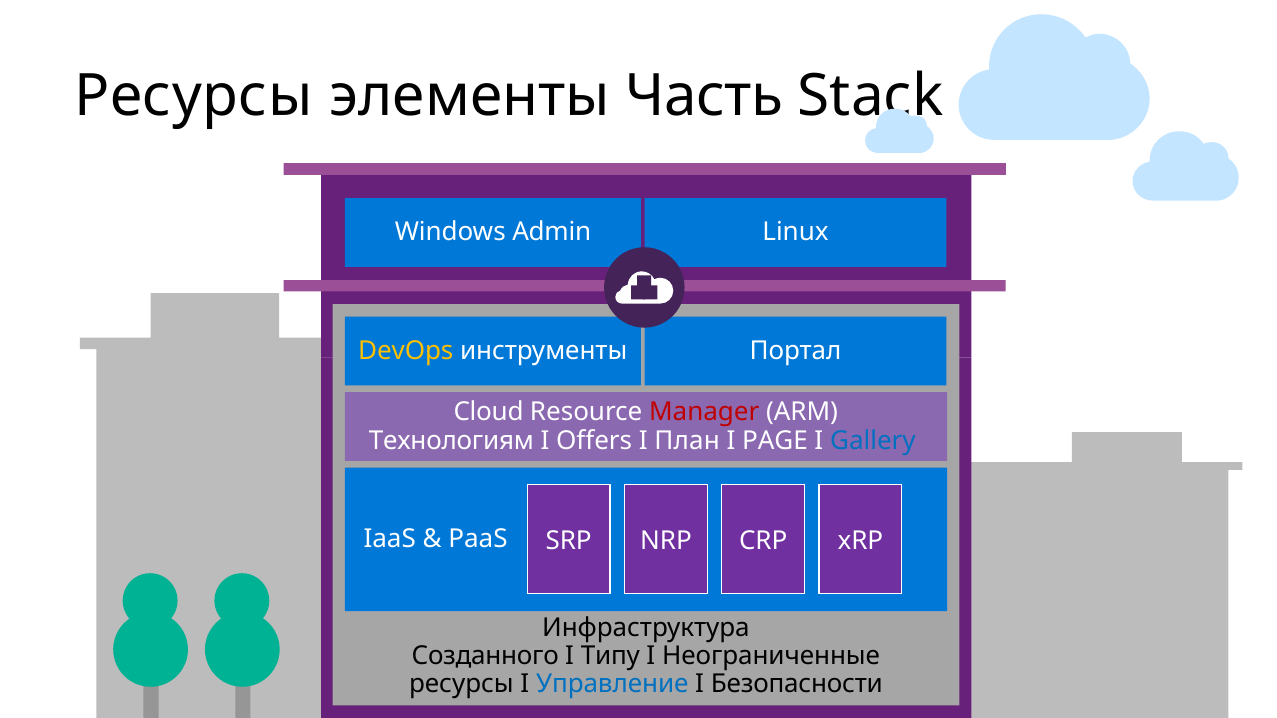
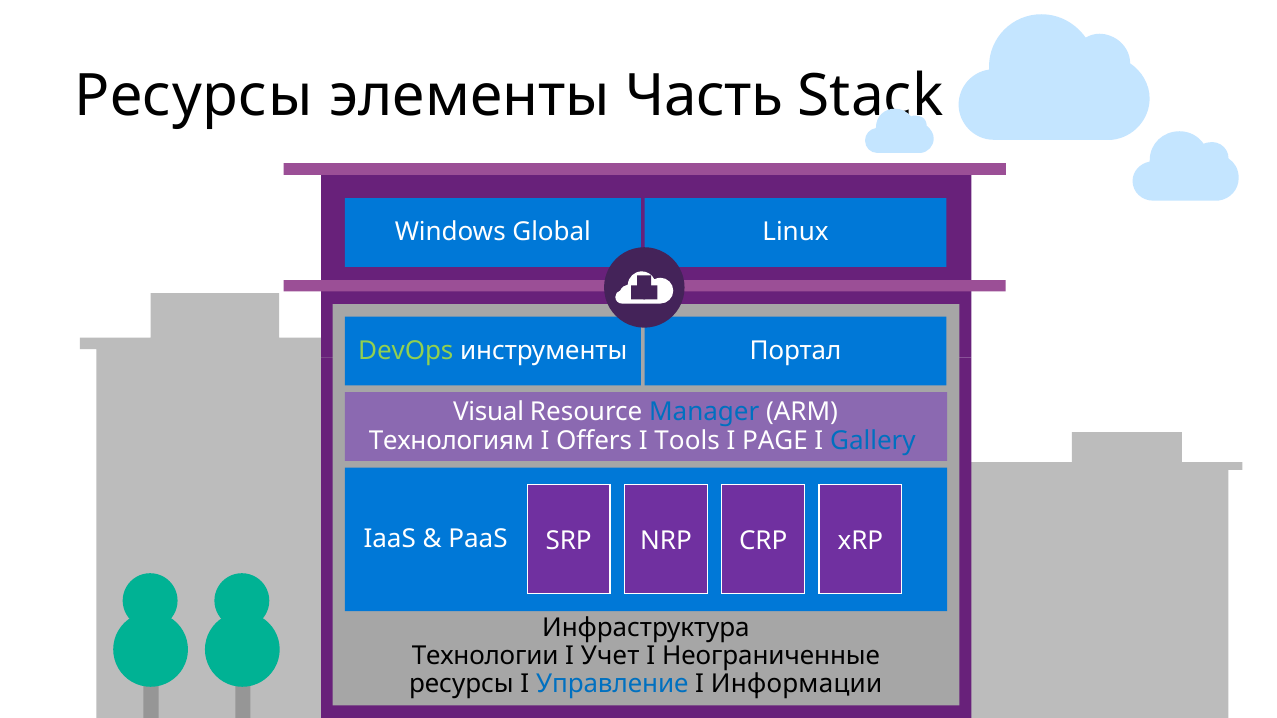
Admin: Admin -> Global (552, 232)
DevOps colour: yellow -> light green (406, 351)
Cloud: Cloud -> Visual (489, 412)
Manager colour: red -> blue (704, 412)
I План: План -> Tools (687, 441)
Созданного: Созданного -> Технологии (485, 656)
Типу: Типу -> Учет (610, 656)
Безопасности: Безопасности -> Информации (797, 684)
